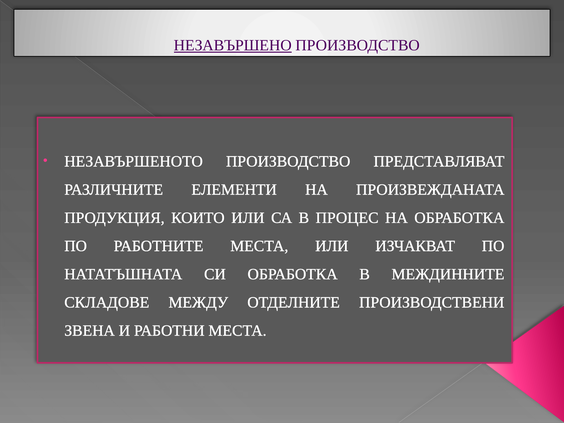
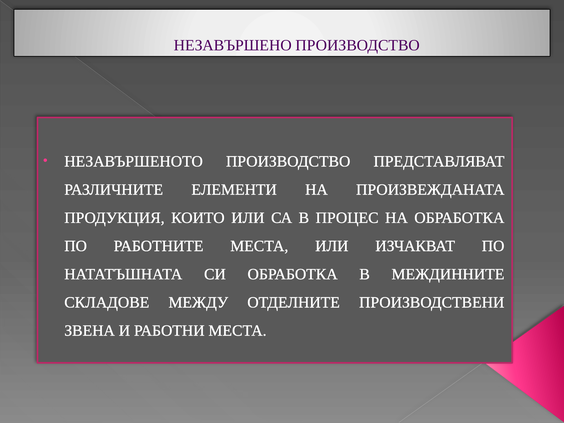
НЕЗАВЪРШЕНО underline: present -> none (233, 45)
